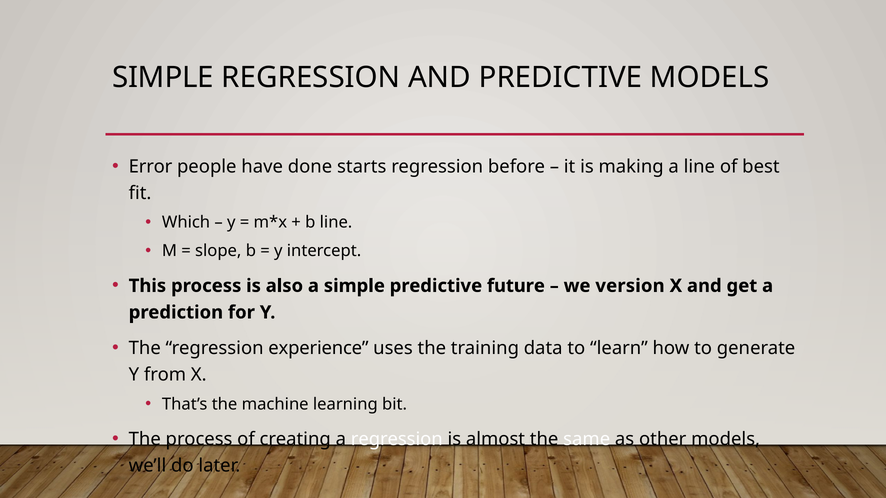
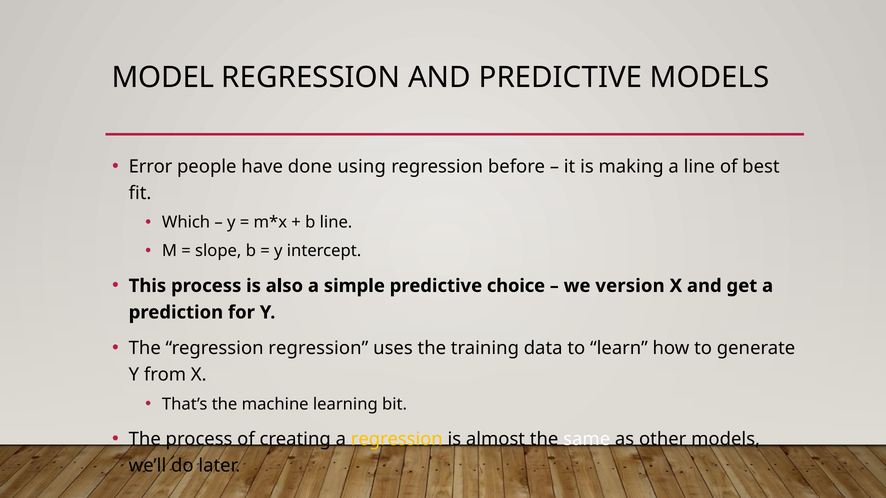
SIMPLE: SIMPLE -> MODEL (163, 78)
starts: starts -> using (362, 167)
future: future -> choice (516, 286)
regression experience: experience -> regression (318, 348)
regression colour: white -> yellow (397, 439)
